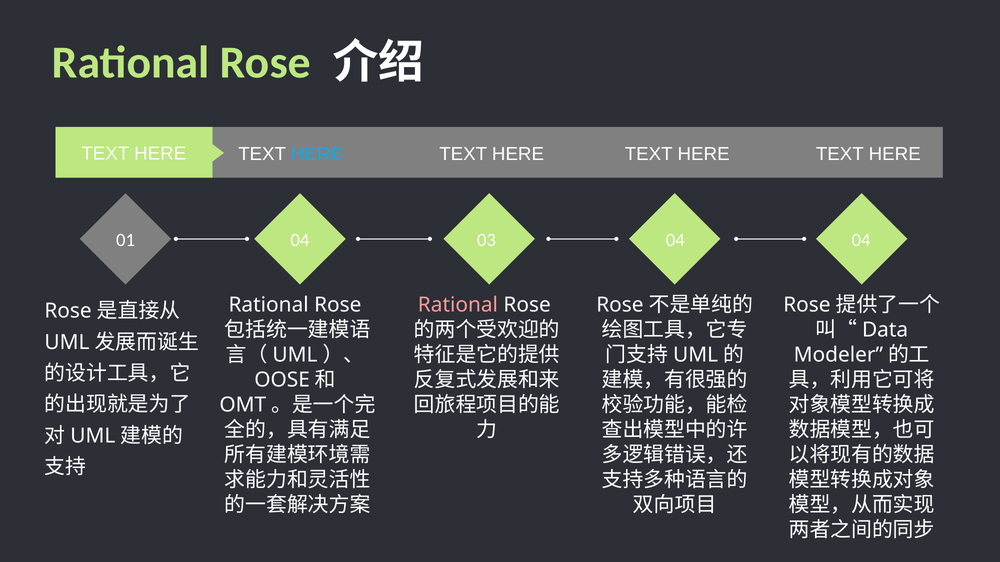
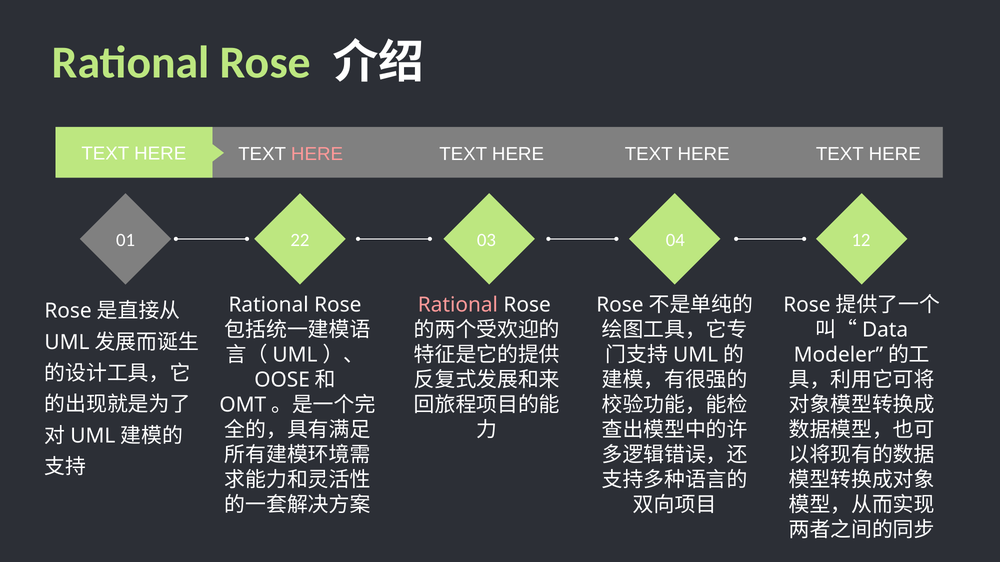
HERE colour: light blue -> pink (317, 154)
01 04: 04 -> 22 (300, 240)
03 04: 04 -> 12 (861, 240)
